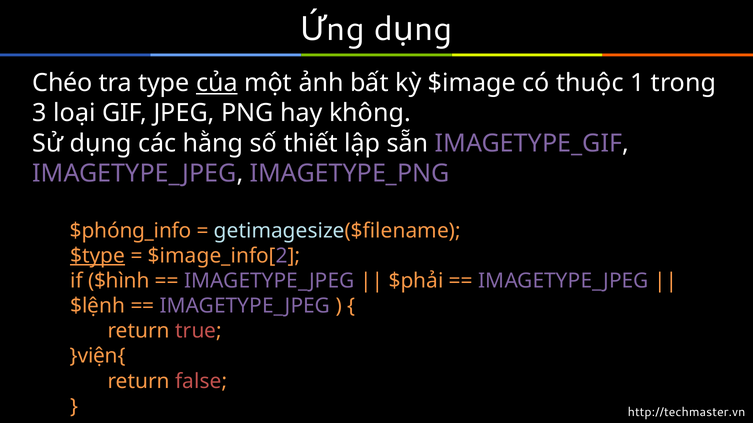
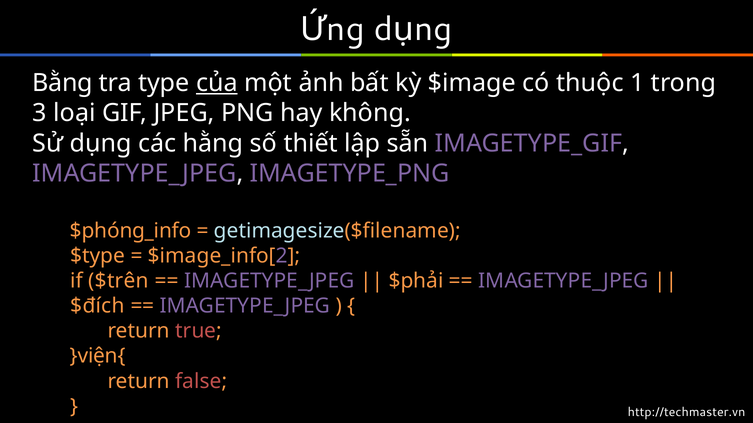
Chéo: Chéo -> Bằng (62, 83)
$type underline: present -> none (98, 256)
$hình: $hình -> $trên (119, 281)
$lệnh: $lệnh -> $đích (97, 306)
